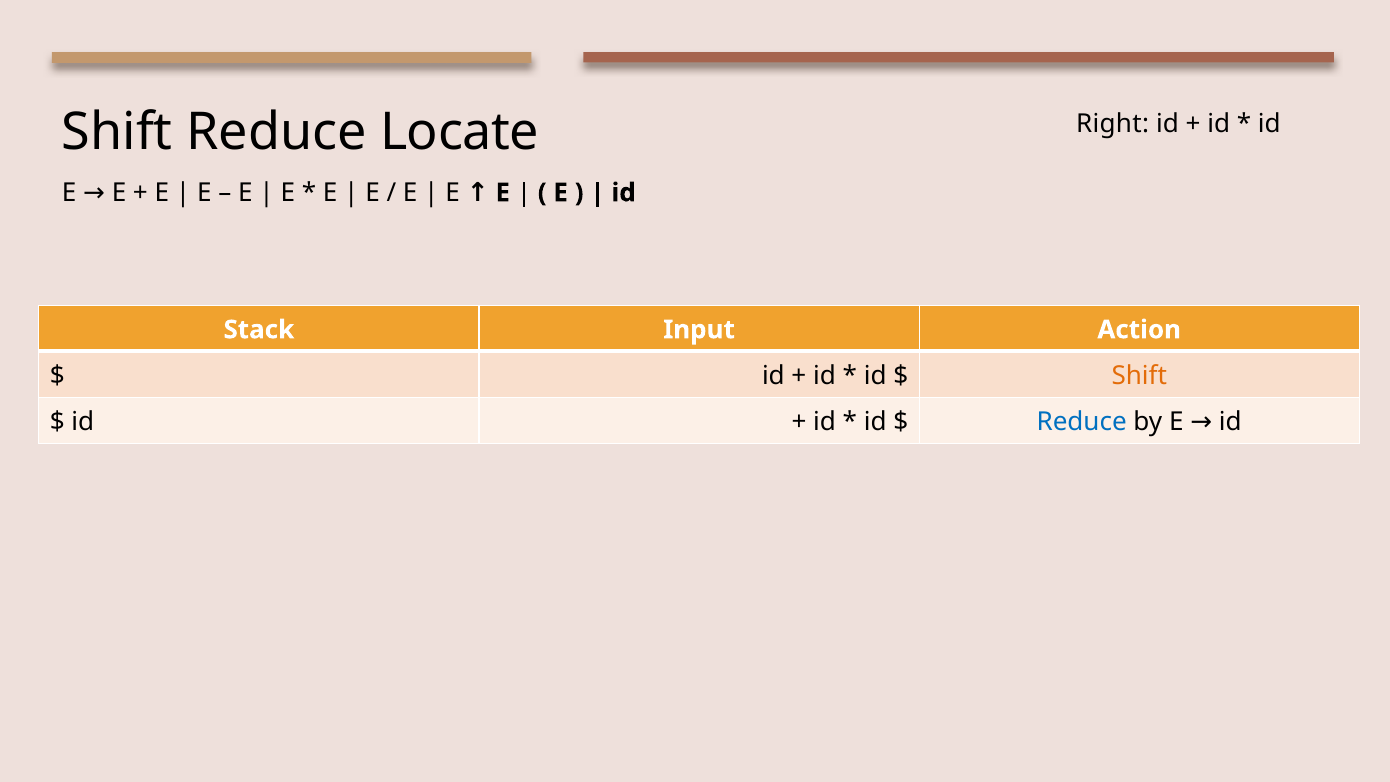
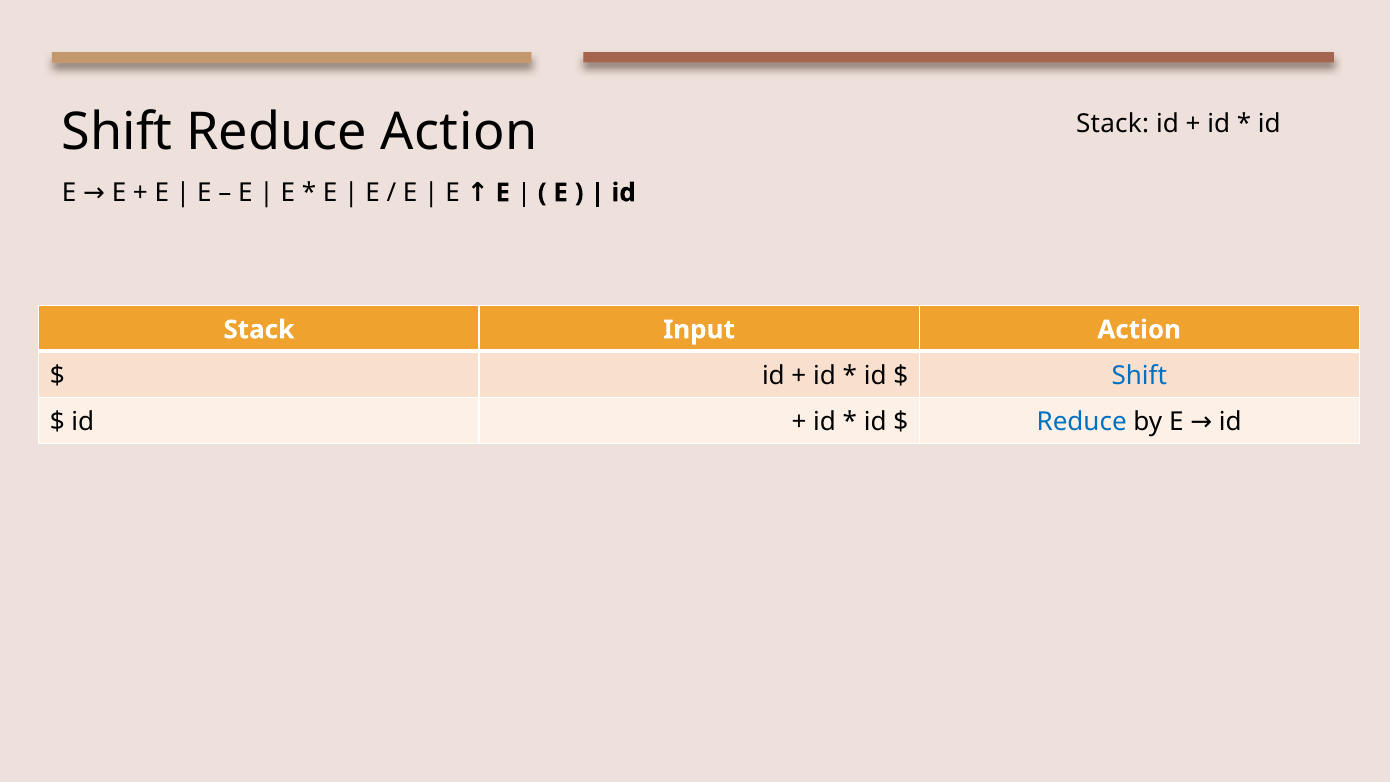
Right: Right -> Stack (1113, 124)
Reduce Locate: Locate -> Action (459, 132)
Shift colour: orange -> blue (1139, 376)
